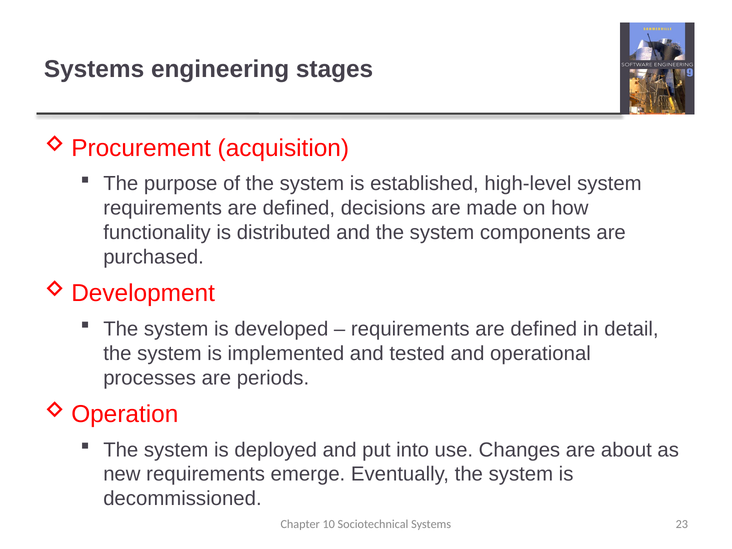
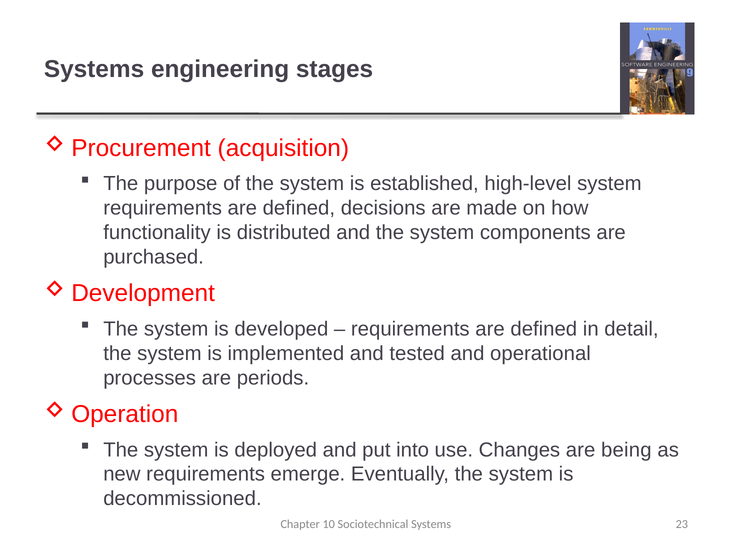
about: about -> being (626, 450)
